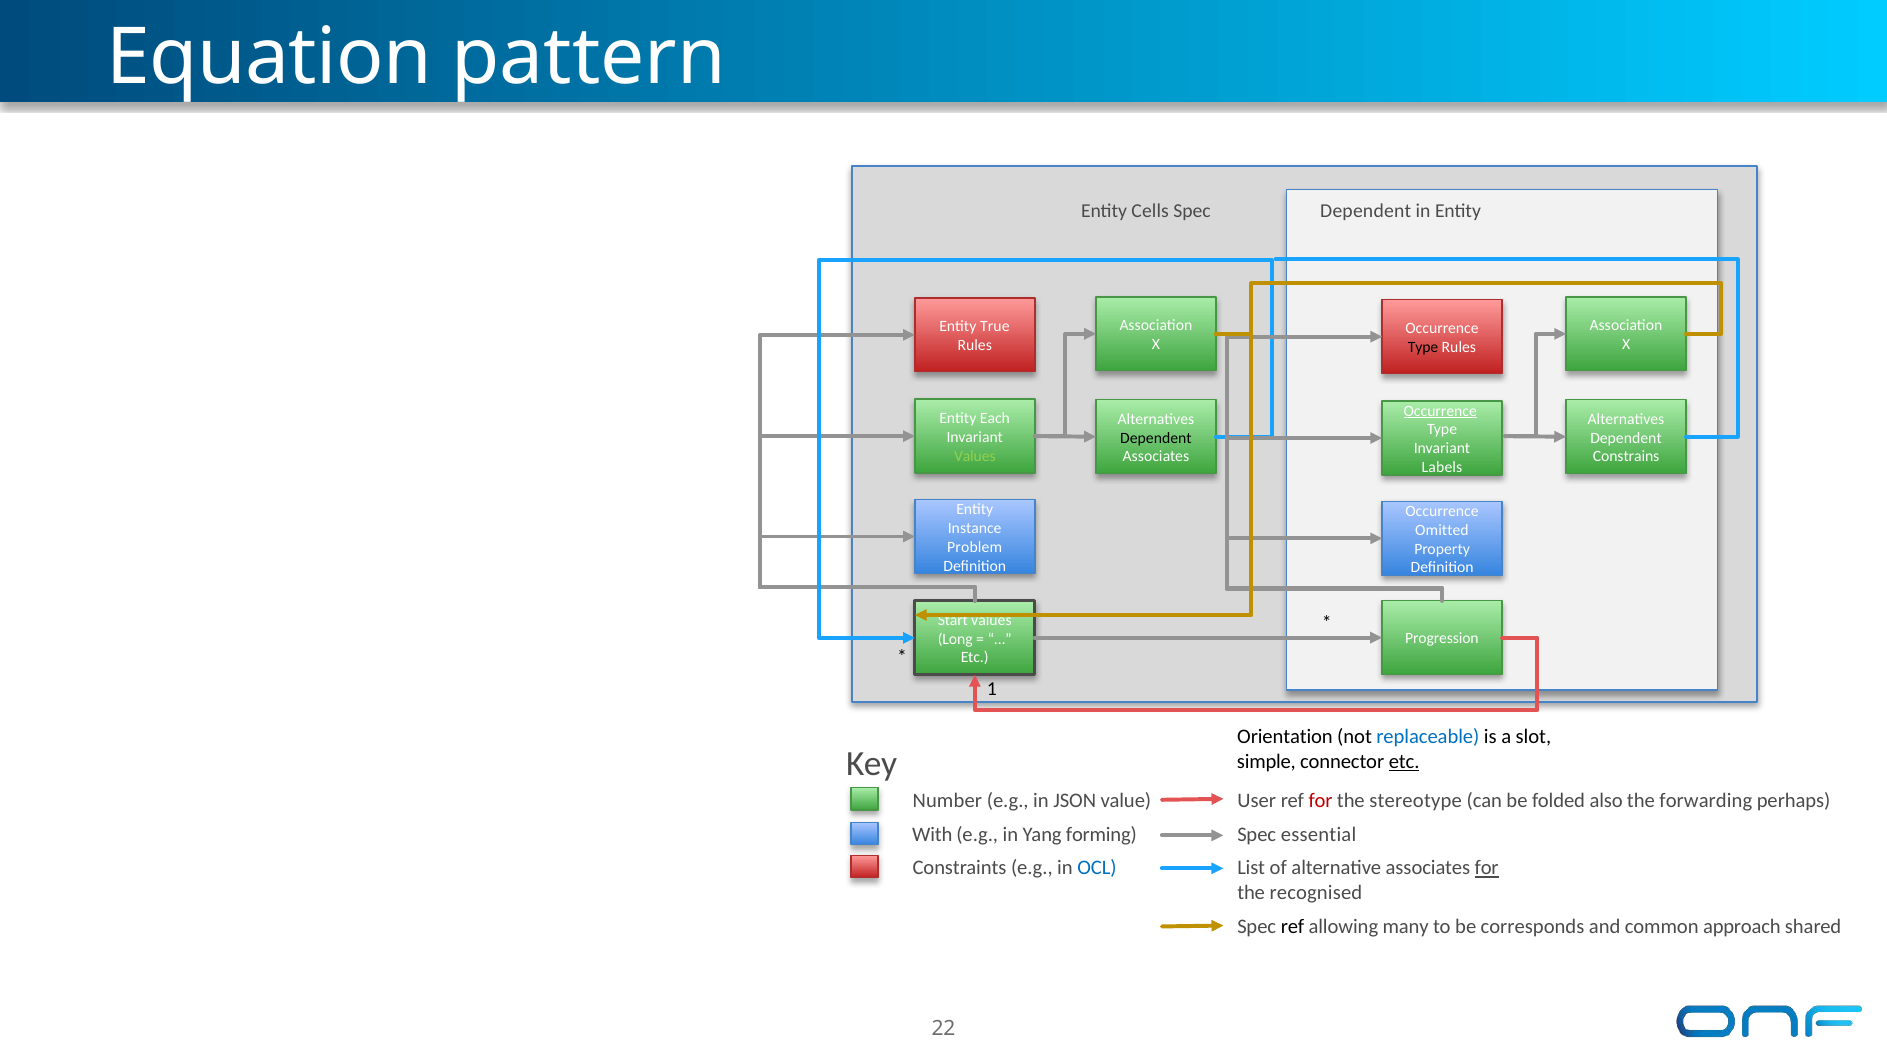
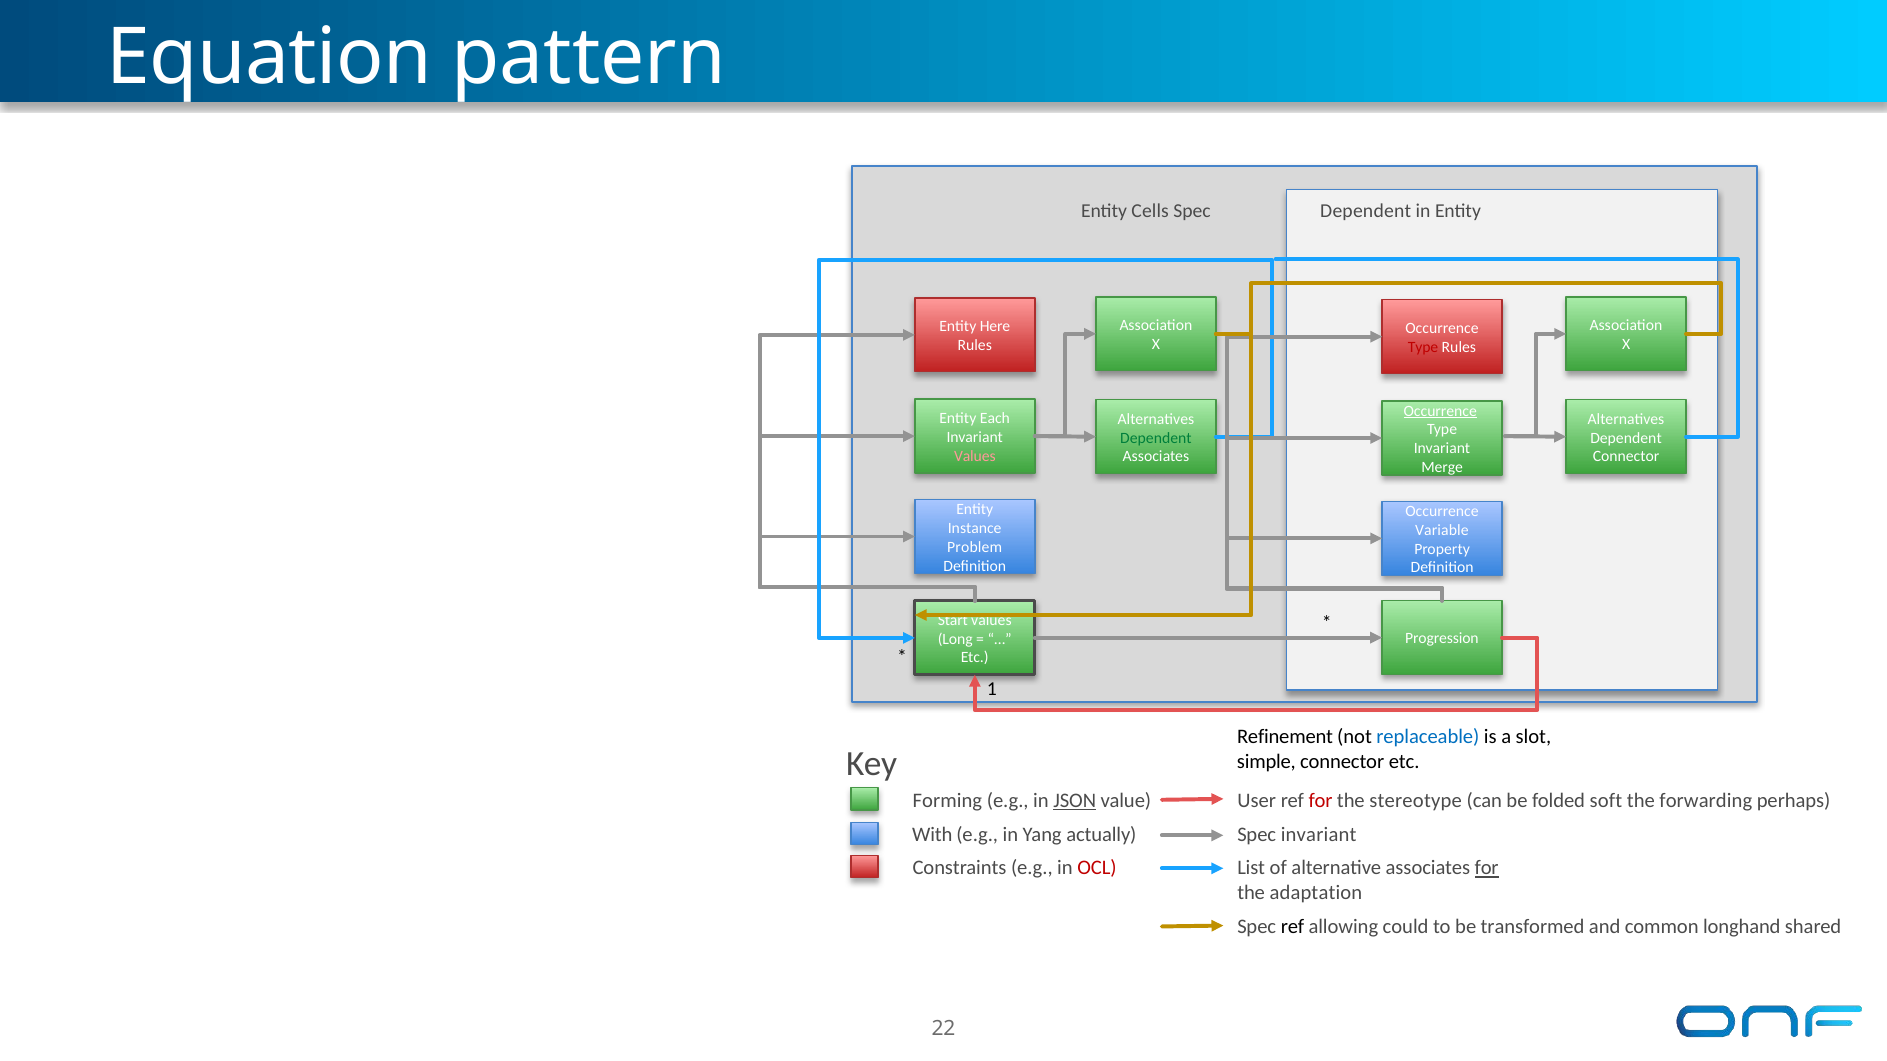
True: True -> Here (995, 327)
Type colour: black -> red (1423, 347)
Dependent colour: black -> green (1156, 438)
Values colour: light green -> pink (975, 456)
Constrains: Constrains -> Connector (1626, 457)
Labels: Labels -> Merge (1442, 468)
Omitted: Omitted -> Variable (1442, 530)
Orientation: Orientation -> Refinement (1285, 737)
etc underline: present -> none (1404, 762)
Number: Number -> Forming (947, 801)
JSON underline: none -> present (1075, 801)
also: also -> soft (1606, 801)
forming: forming -> actually (1101, 835)
Spec essential: essential -> invariant (1319, 835)
OCL colour: blue -> red (1097, 868)
recognised: recognised -> adaptation (1316, 893)
many: many -> could (1406, 927)
corresponds: corresponds -> transformed (1533, 927)
approach: approach -> longhand (1742, 927)
